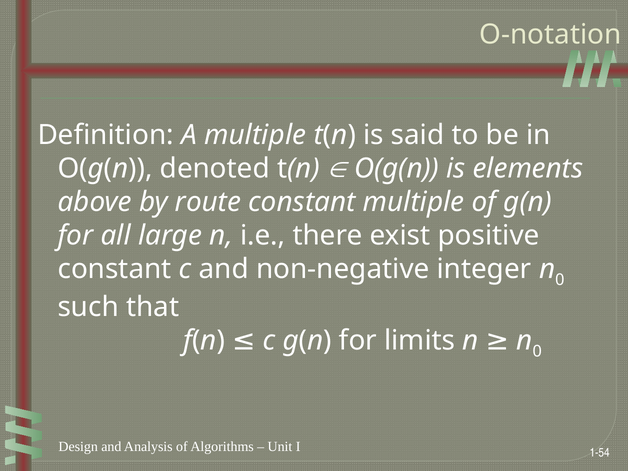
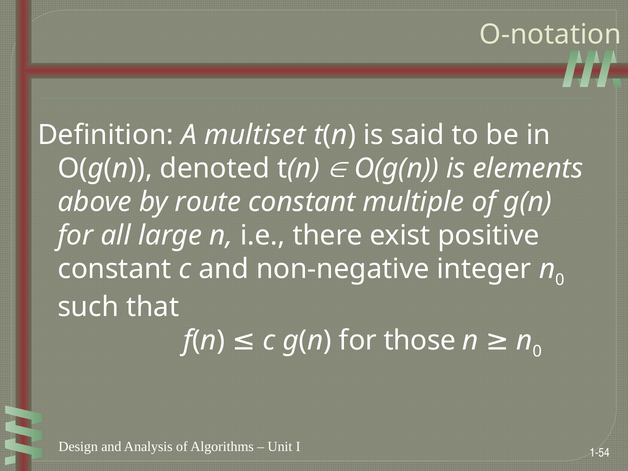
A multiple: multiple -> multiset (255, 135)
limits: limits -> those (420, 340)
